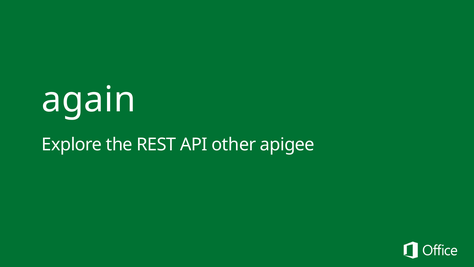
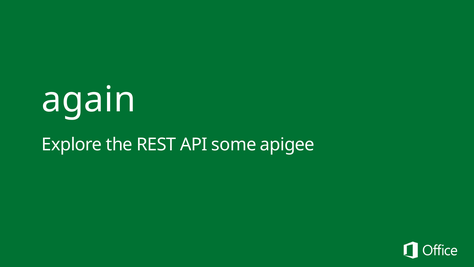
other: other -> some (234, 144)
